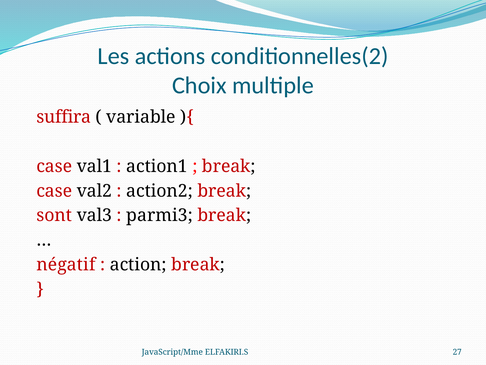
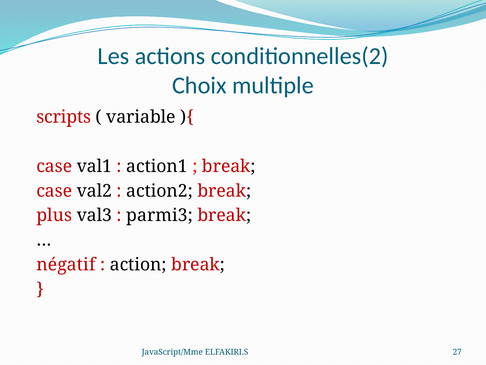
suffira: suffira -> scripts (64, 117)
sont: sont -> plus (54, 215)
